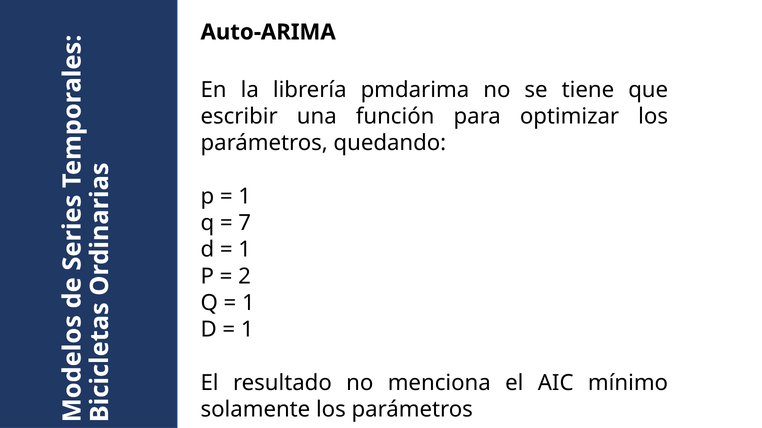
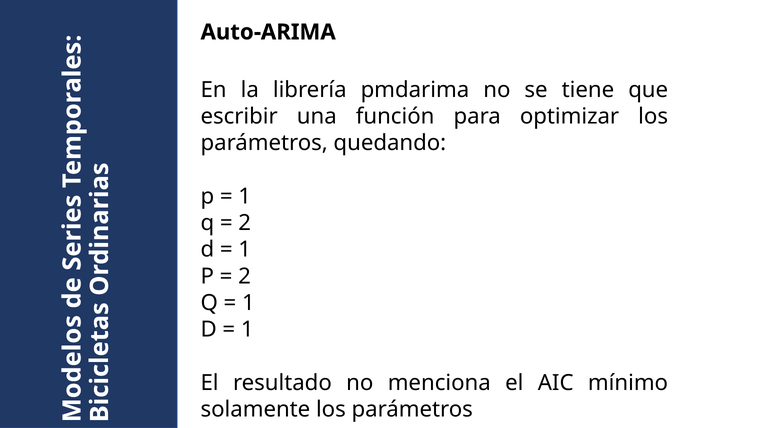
7: 7 -> 2 (245, 223)
